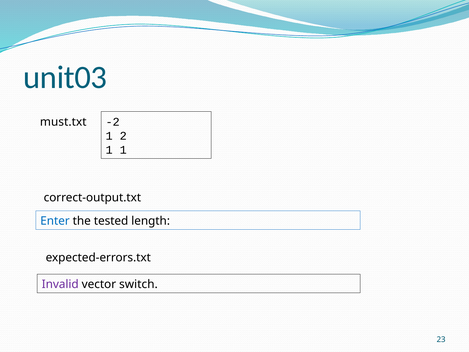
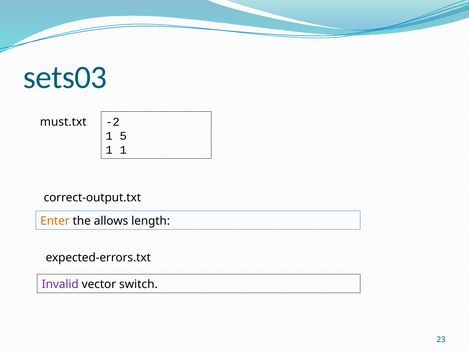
unit03: unit03 -> sets03 (65, 77)
2: 2 -> 5 (123, 136)
Enter colour: blue -> orange (55, 221)
tested: tested -> allows (111, 221)
